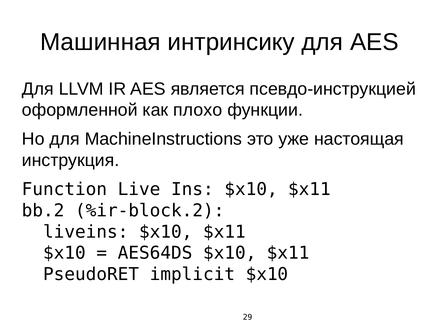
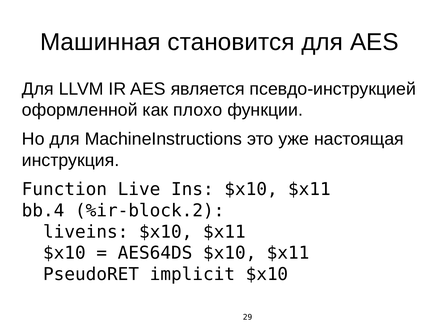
интринсику: интринсику -> становится (231, 42)
bb.2: bb.2 -> bb.4 (43, 211)
